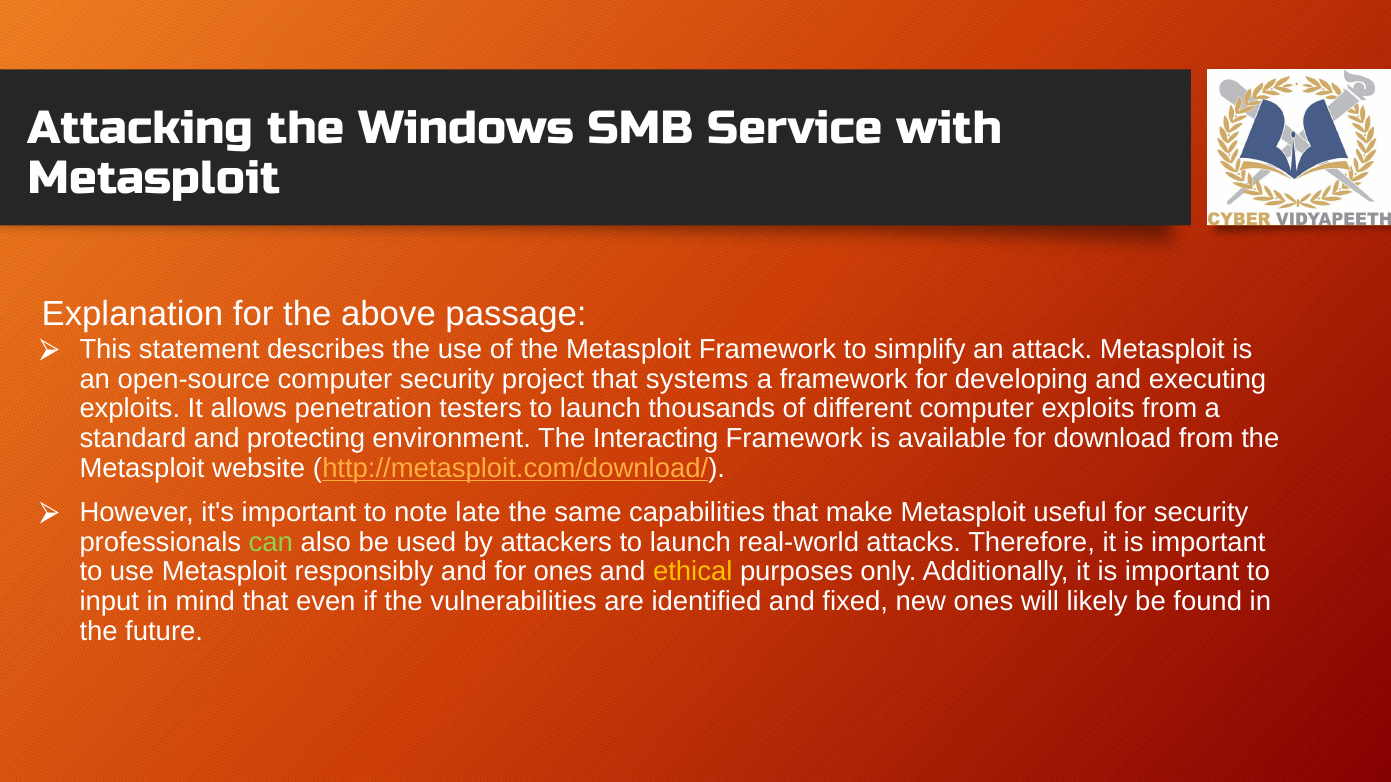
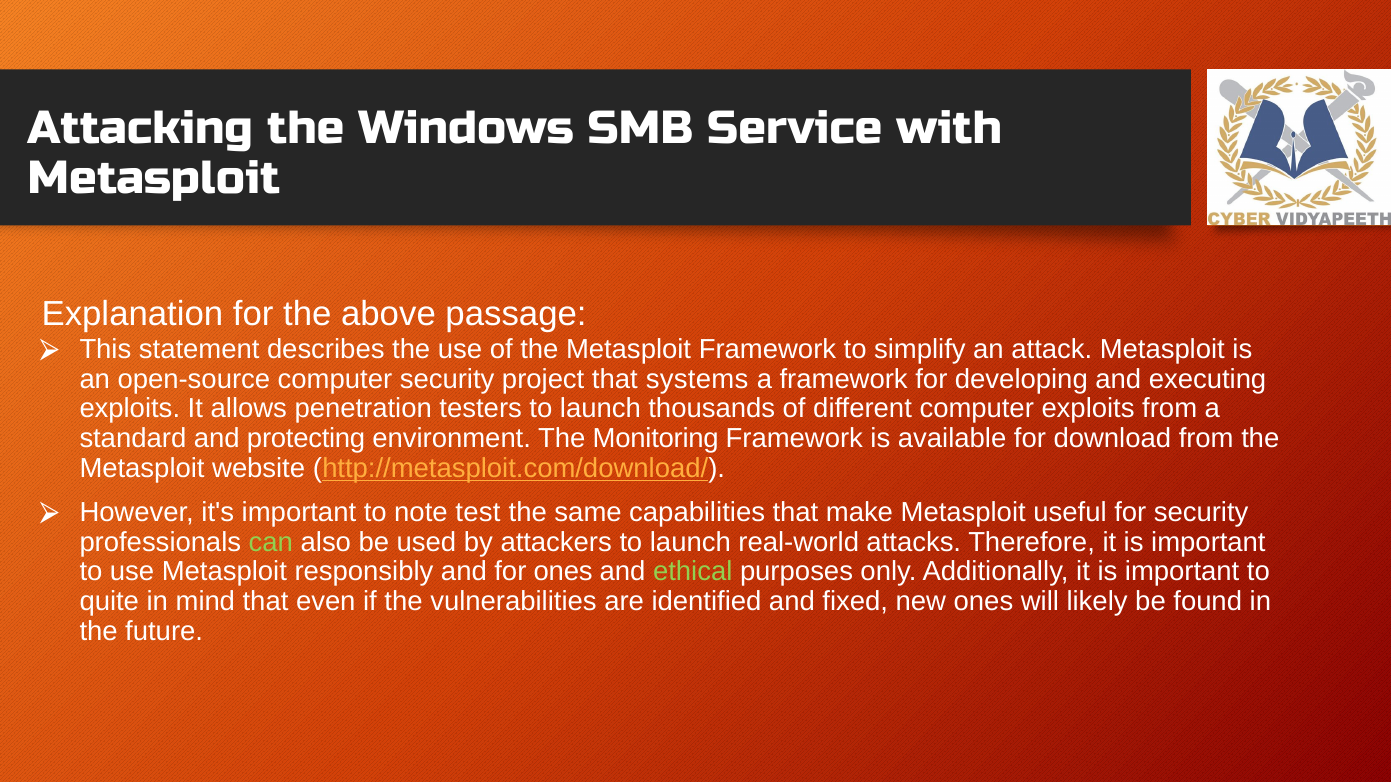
Interacting: Interacting -> Monitoring (656, 439)
late: late -> test (478, 513)
ethical colour: yellow -> light green (693, 572)
input: input -> quite (109, 602)
